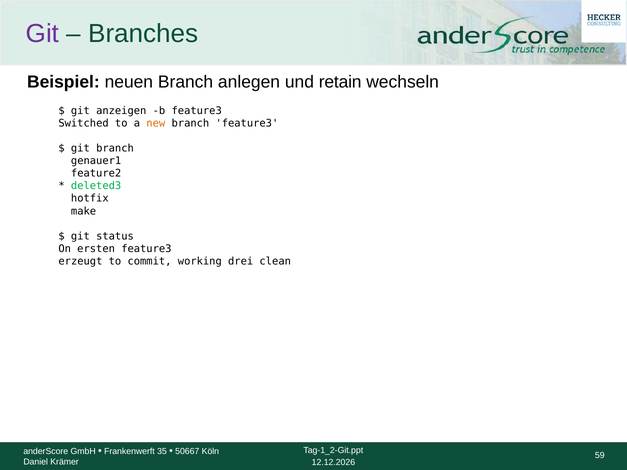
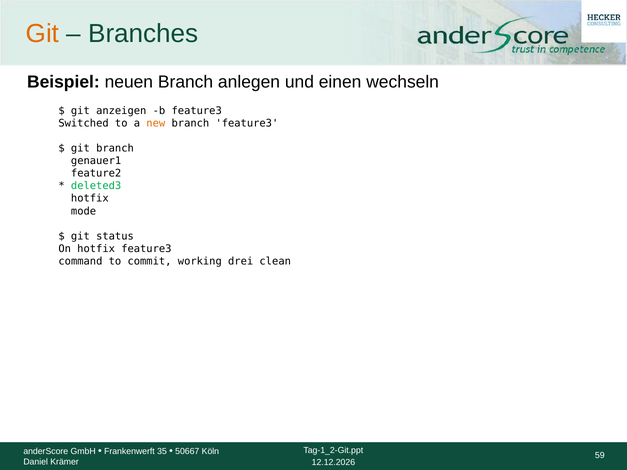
Git colour: purple -> orange (43, 34)
retain: retain -> einen (340, 82)
make: make -> mode (84, 211)
On ersten: ersten -> hotfix (96, 249)
erzeugt: erzeugt -> command (80, 261)
